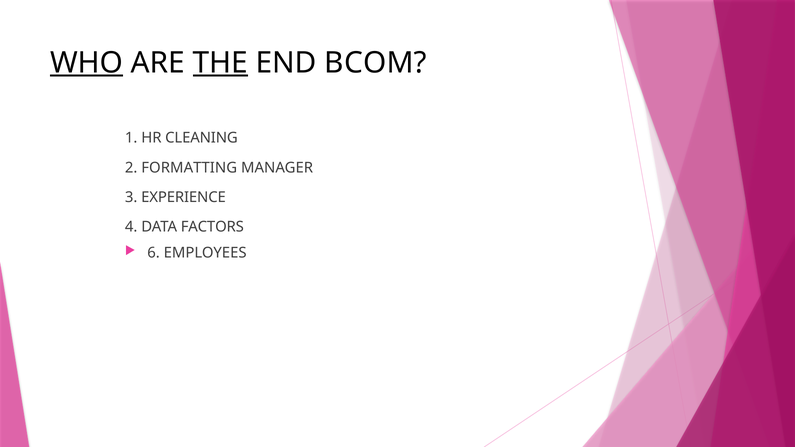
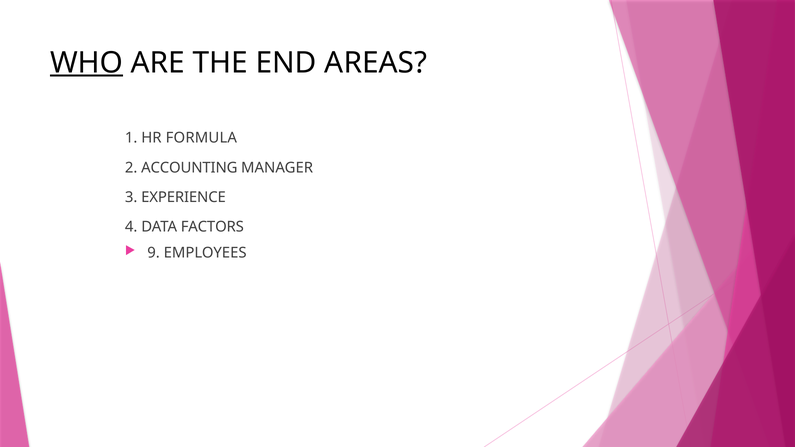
THE underline: present -> none (220, 63)
BCOM: BCOM -> AREAS (376, 63)
CLEANING: CLEANING -> FORMULA (201, 138)
FORMATTING: FORMATTING -> ACCOUNTING (189, 168)
6: 6 -> 9 (154, 253)
